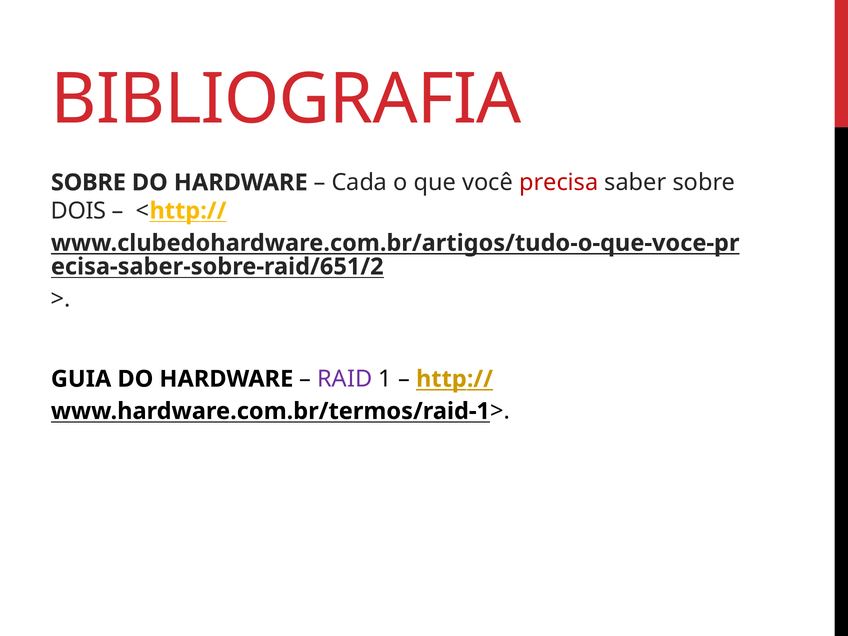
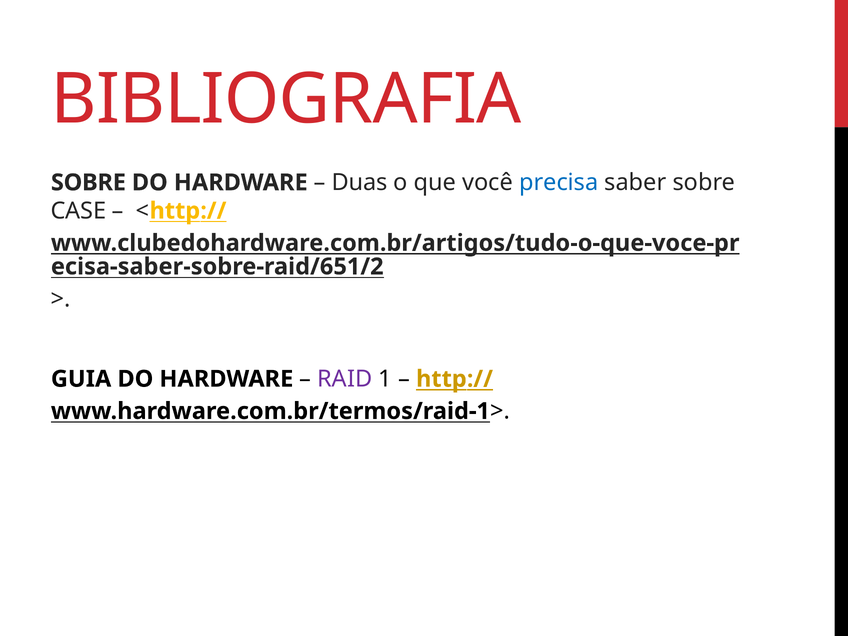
Cada: Cada -> Duas (359, 183)
precisa colour: red -> blue (559, 183)
DOIS: DOIS -> CASE (78, 211)
